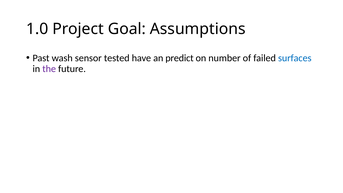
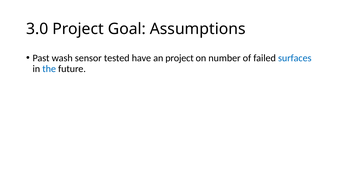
1.0: 1.0 -> 3.0 (37, 29)
an predict: predict -> project (180, 58)
the colour: purple -> blue (49, 69)
